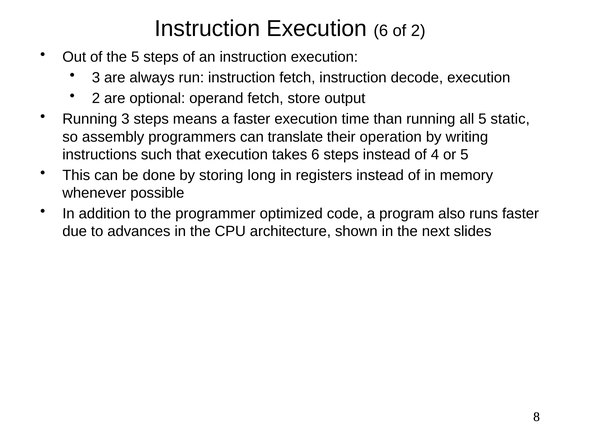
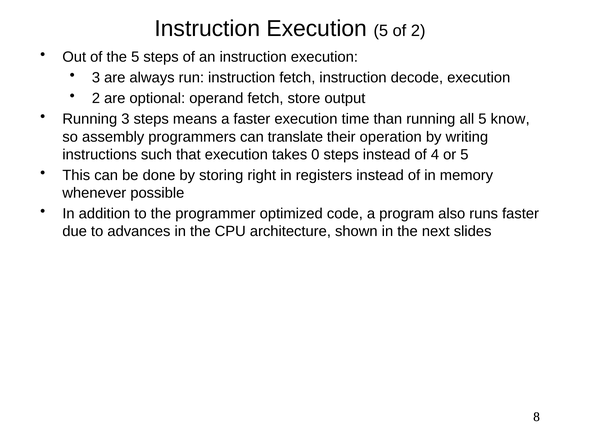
Execution 6: 6 -> 5 (381, 31)
static: static -> know (510, 119)
takes 6: 6 -> 0 (315, 154)
long: long -> right (262, 175)
